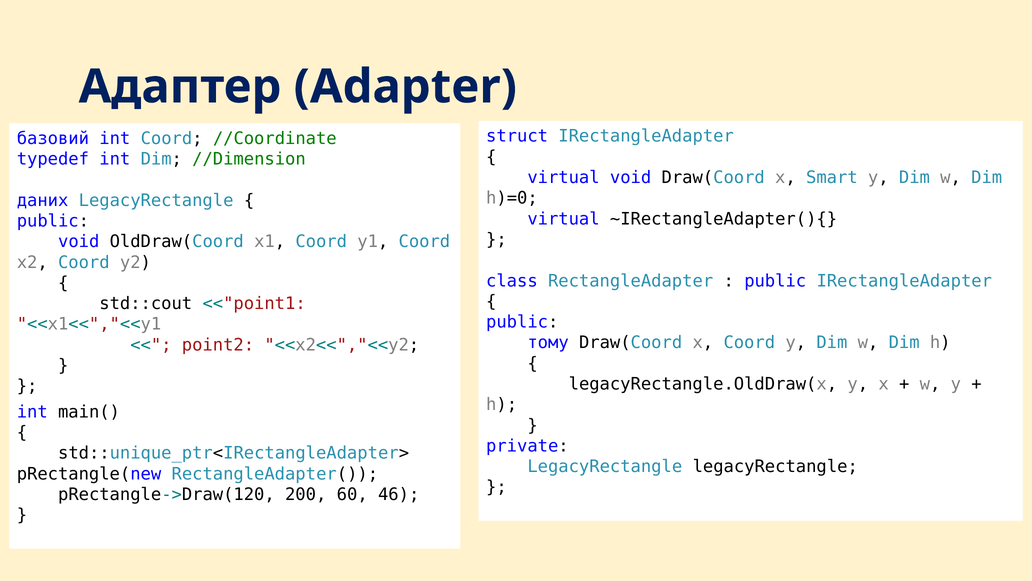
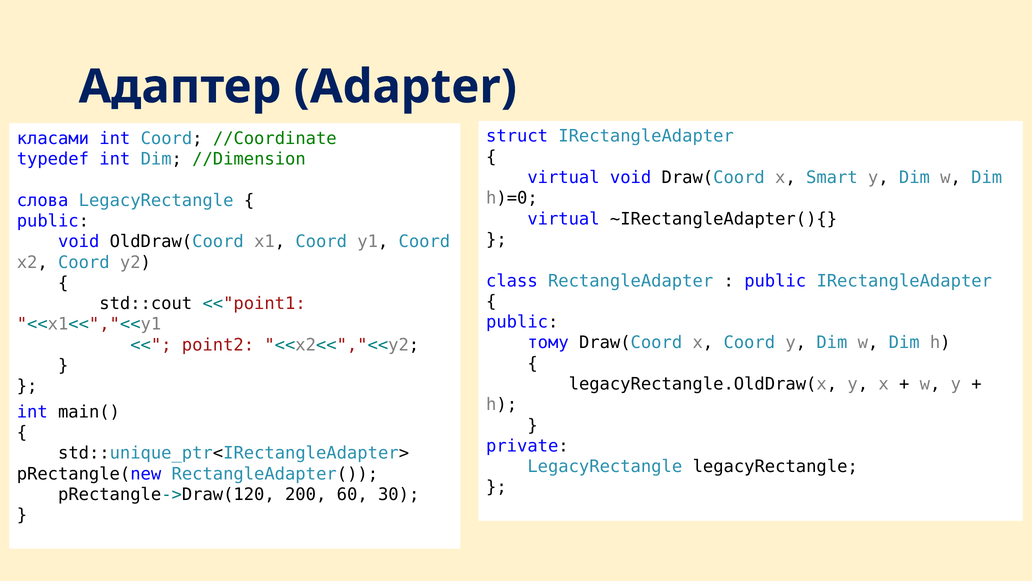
базовий: базовий -> класами (53, 138)
даних: даних -> слова (43, 200)
46: 46 -> 30 (399, 494)
